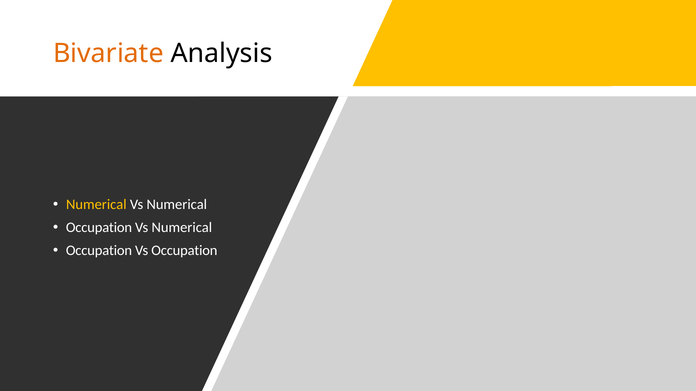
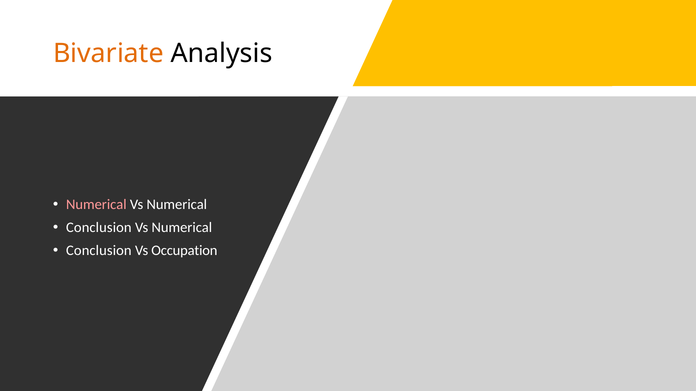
Numerical colour: yellow -> pink (96, 205)
Occupation: Occupation -> Conclusion (99, 228)
Occupation: Occupation -> Conclusion (99, 251)
